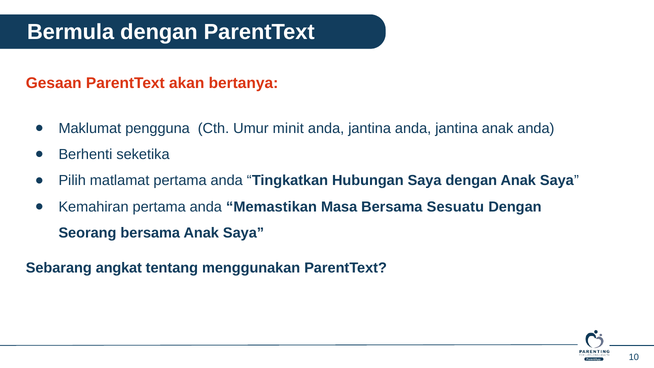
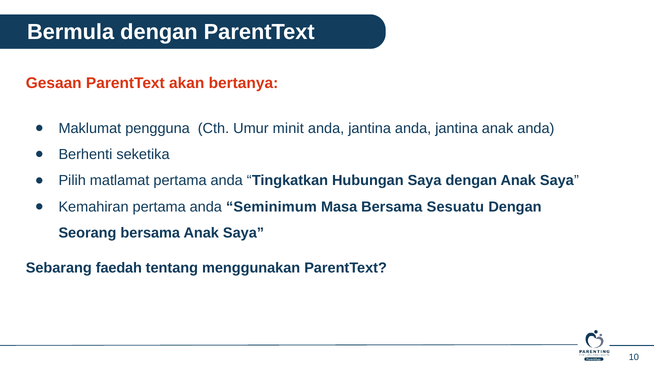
Memastikan: Memastikan -> Seminimum (271, 207)
angkat: angkat -> faedah (119, 268)
